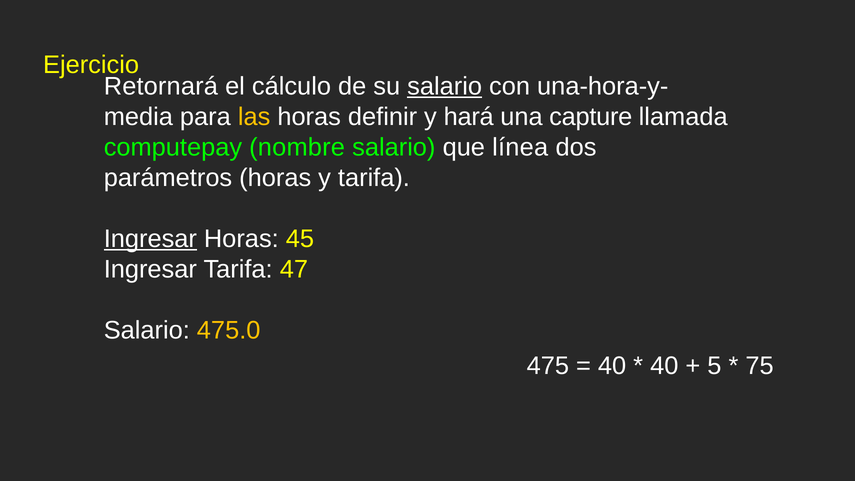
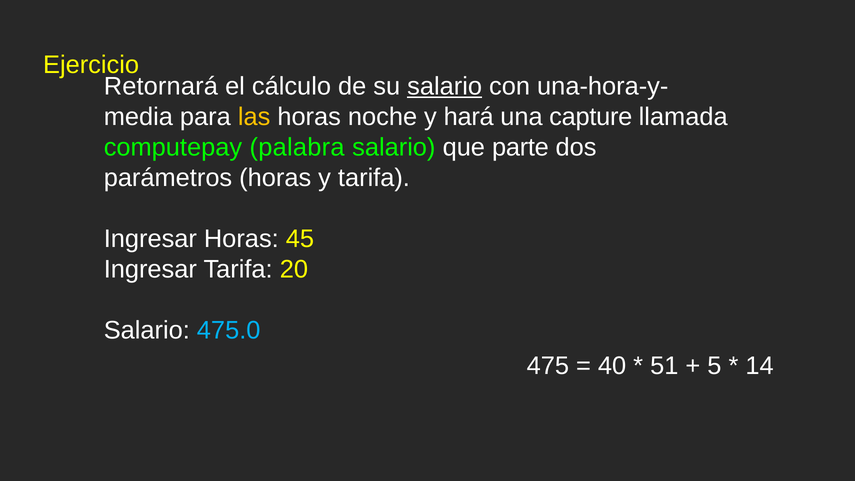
definir: definir -> noche (383, 117)
nombre: nombre -> palabra (297, 147)
línea: línea -> parte (520, 147)
Ingresar underline: present -> none (150, 239)
47: 47 -> 20 (294, 269)
475.0 colour: yellow -> light blue (229, 330)
40: 40 -> 51 (664, 366)
75: 75 -> 14 (760, 366)
